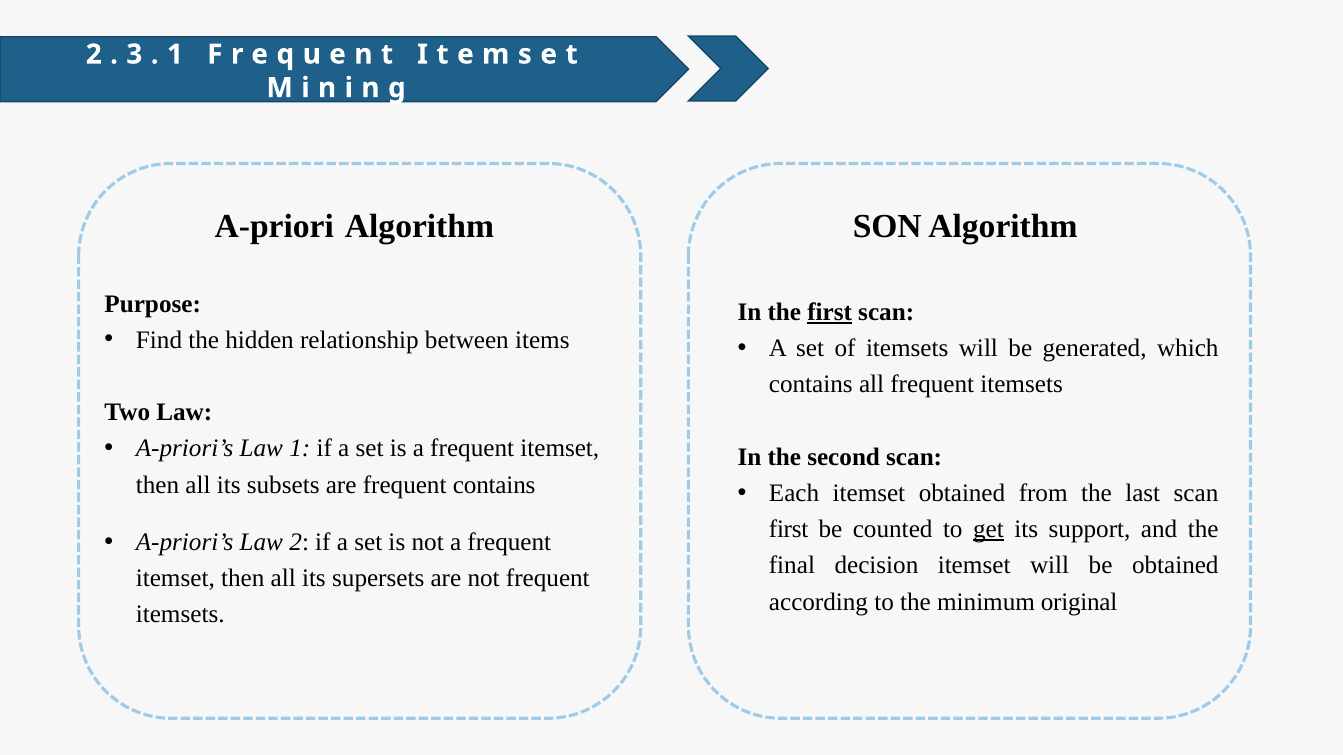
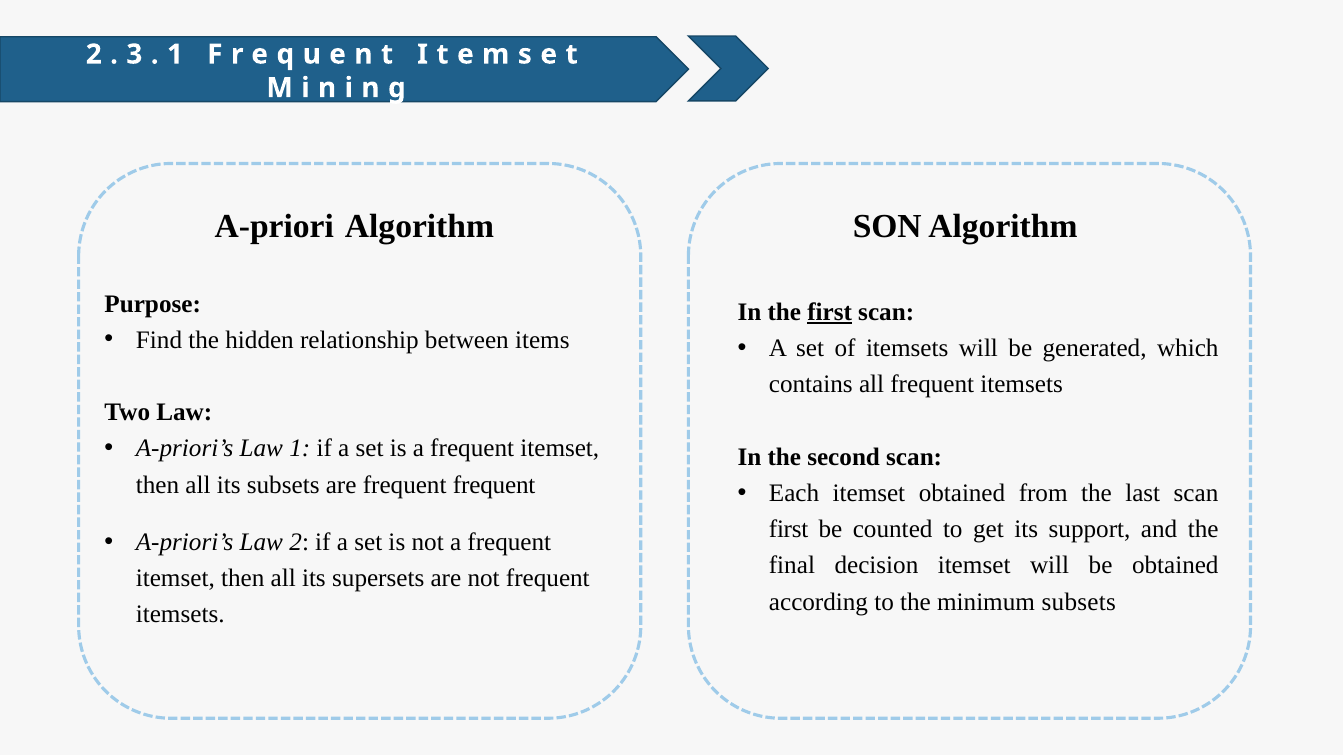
frequent contains: contains -> frequent (494, 485)
get underline: present -> none (988, 530)
minimum original: original -> subsets (1079, 602)
